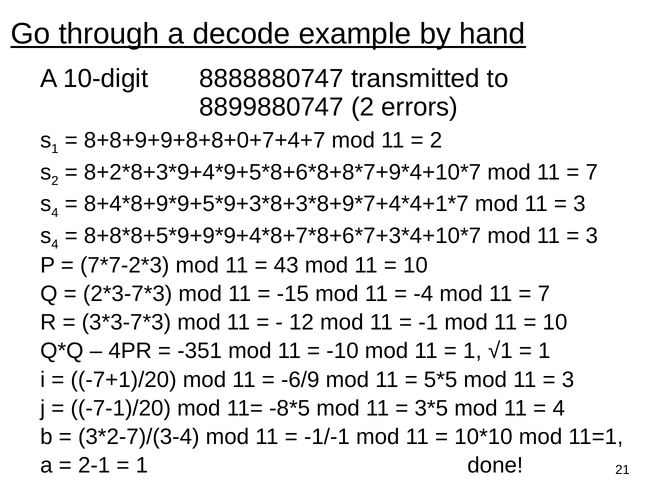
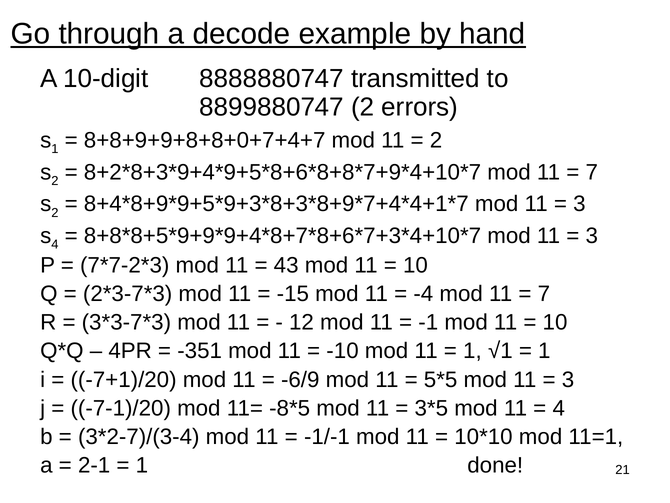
4: 4 -> 2 (55, 213)
